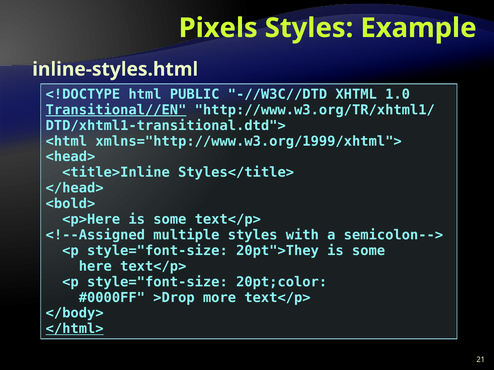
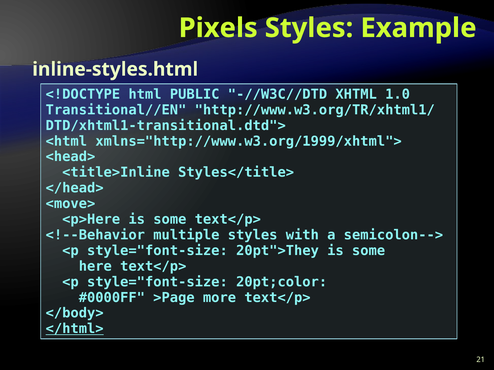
Transitional//EN underline: present -> none (116, 110)
<bold>: <bold> -> <move> (70, 204)
<!--Assigned: <!--Assigned -> <!--Behavior (95, 235)
>Drop: >Drop -> >Page (174, 298)
